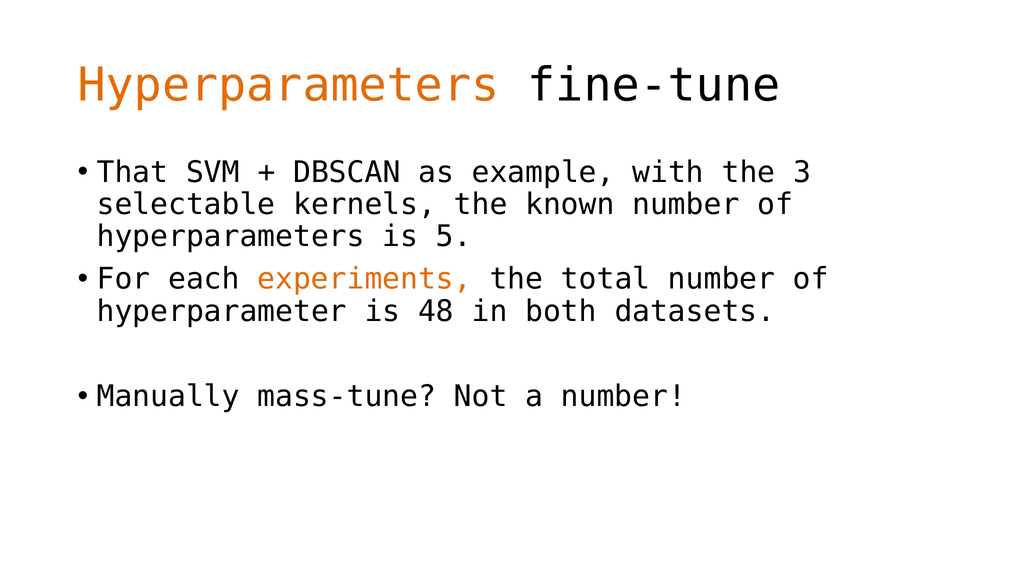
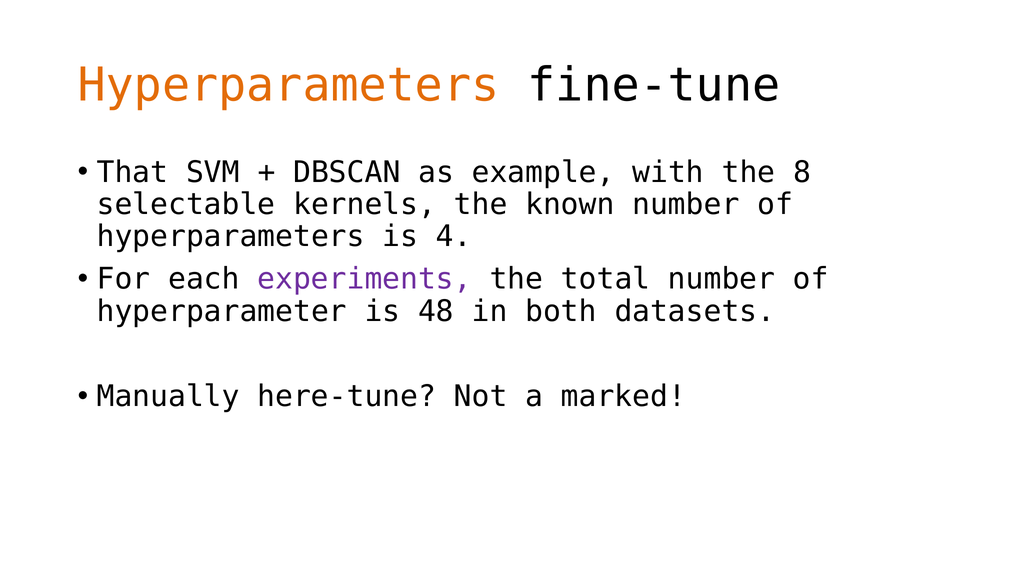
3: 3 -> 8 (802, 172)
5: 5 -> 4 (454, 236)
experiments colour: orange -> purple (365, 279)
mass-tune: mass-tune -> here-tune (347, 397)
a number: number -> marked (623, 397)
